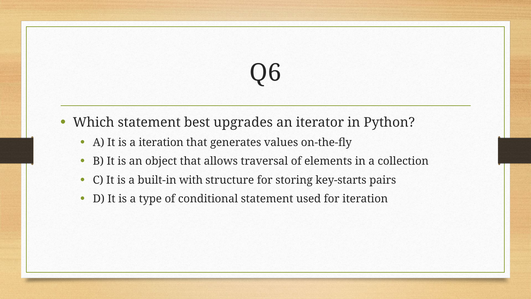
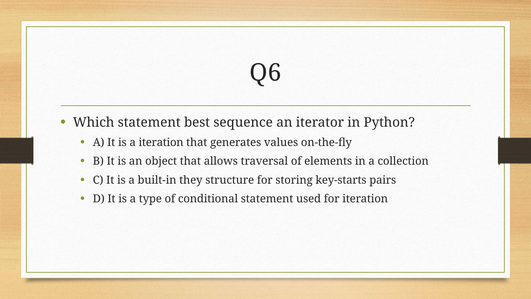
upgrades: upgrades -> sequence (243, 122)
with: with -> they (191, 180)
